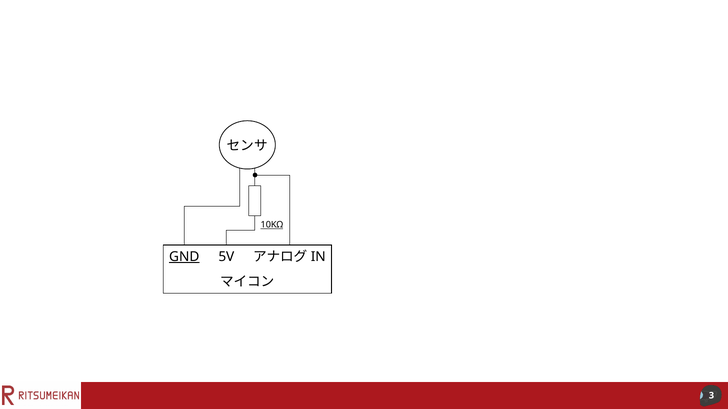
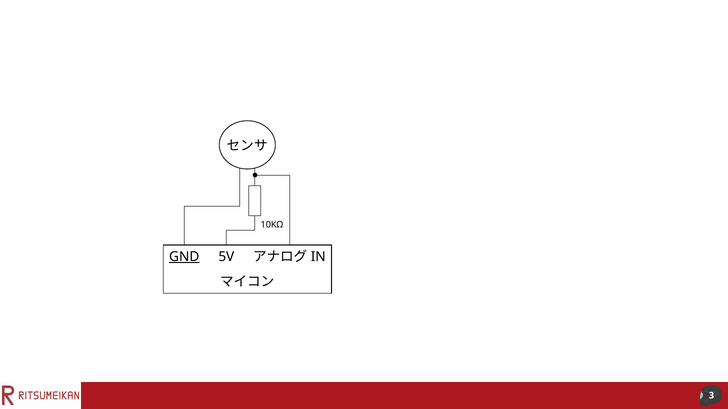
10KΩ underline: present -> none (272, 225)
